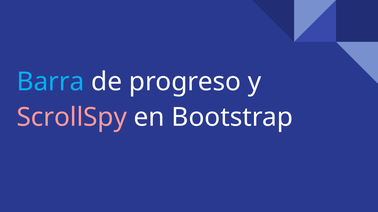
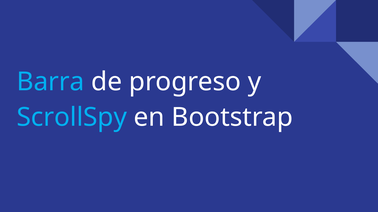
ScrollSpy colour: pink -> light blue (72, 118)
